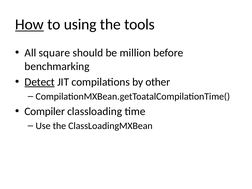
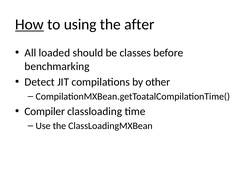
tools: tools -> after (139, 24)
square: square -> loaded (54, 53)
million: million -> classes (135, 53)
Detect underline: present -> none (40, 82)
